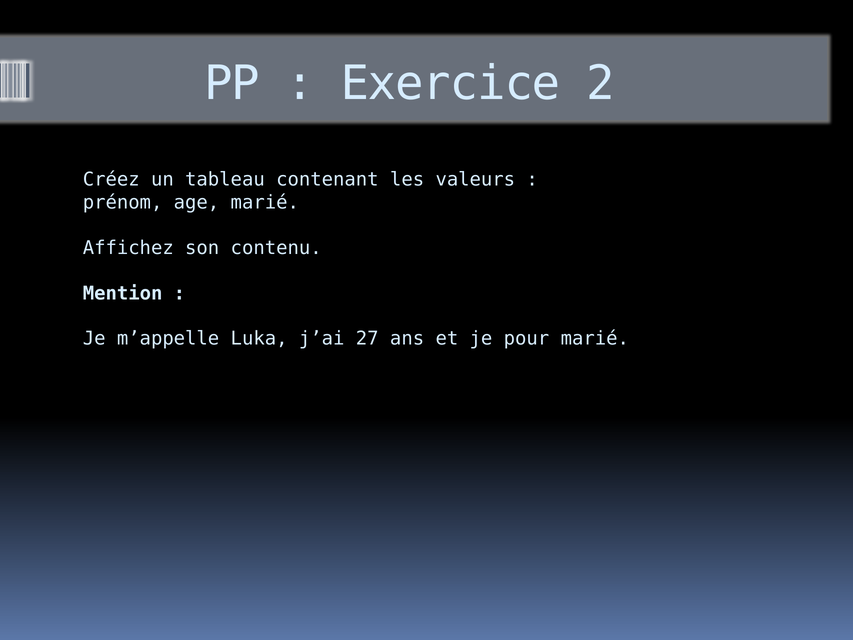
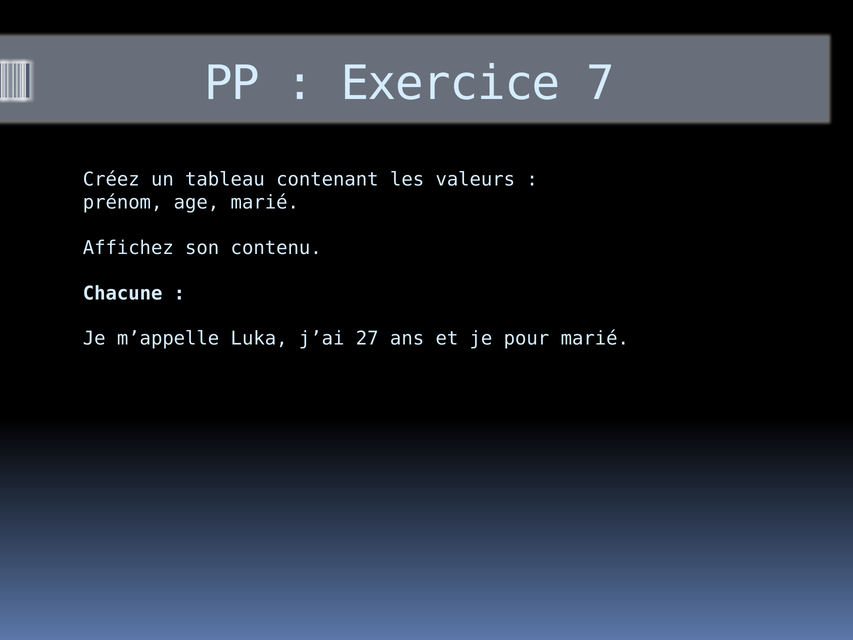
2: 2 -> 7 (601, 84)
Mention: Mention -> Chacune (123, 293)
